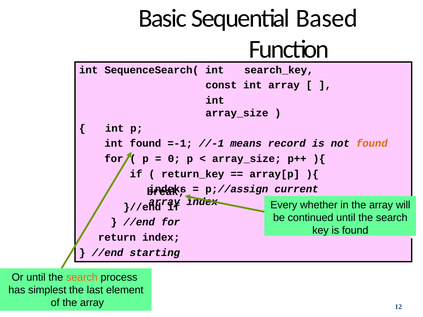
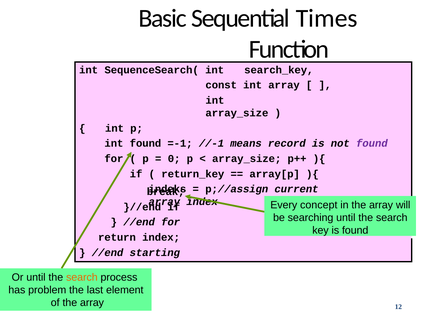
Based: Based -> Times (327, 18)
found colour: orange -> purple (372, 144)
whether: whether -> concept (319, 205)
continued: continued -> searching (311, 218)
simplest: simplest -> problem (47, 290)
